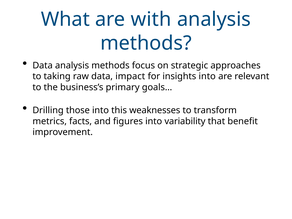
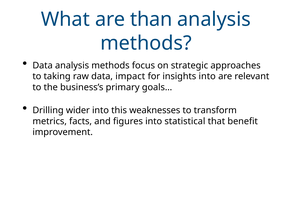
with: with -> than (151, 19)
those: those -> wider (78, 110)
variability: variability -> statistical (185, 121)
